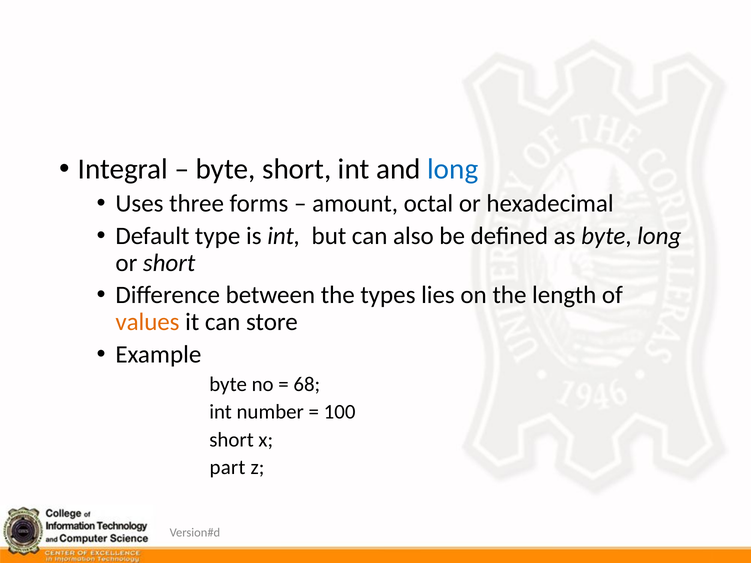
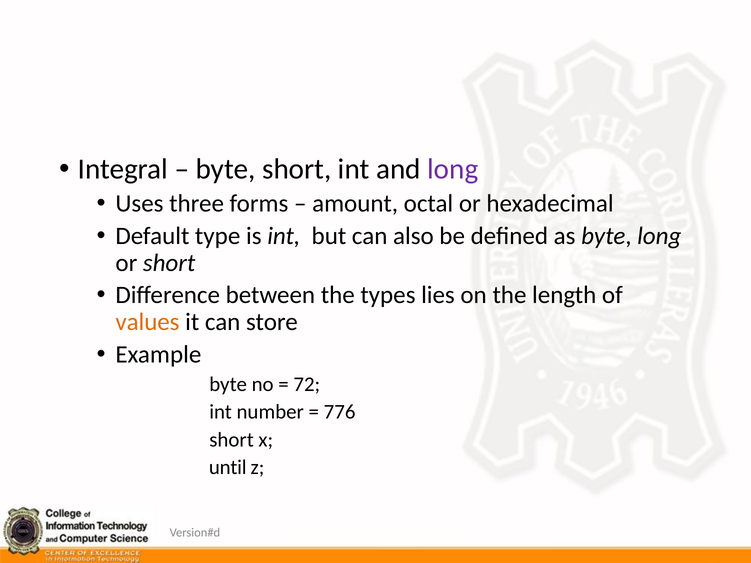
long colour: blue -> purple (453, 169)
68: 68 -> 72 (307, 385)
100: 100 -> 776 (340, 412)
part: part -> until (228, 468)
